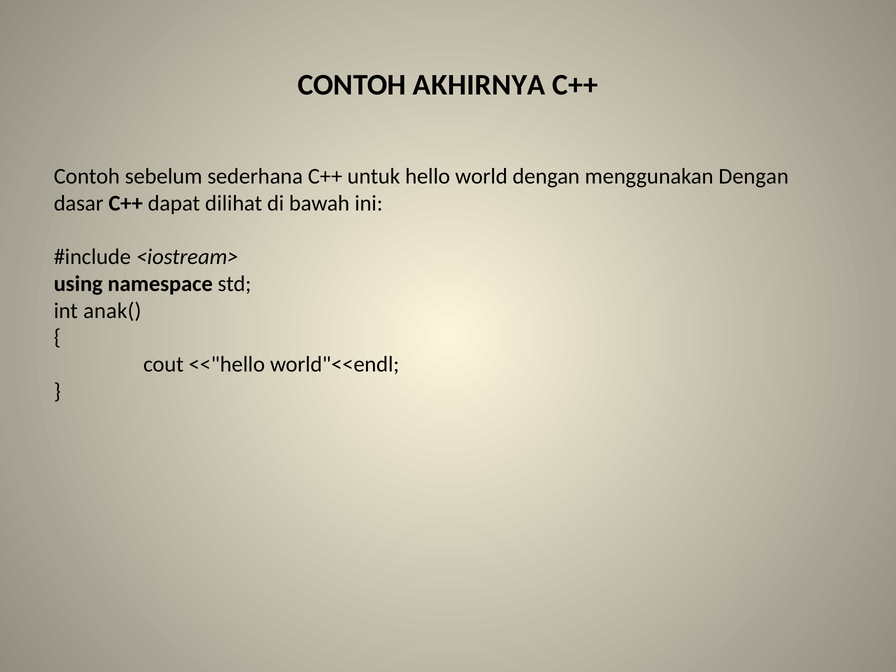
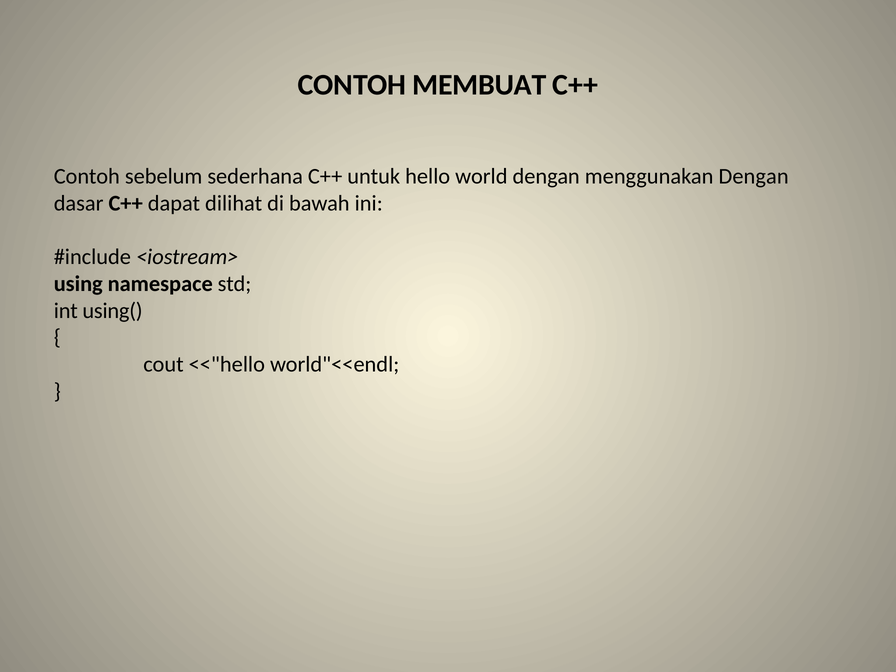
AKHIRNYA: AKHIRNYA -> MEMBUAT (479, 85)
anak(: anak( -> using( (113, 311)
